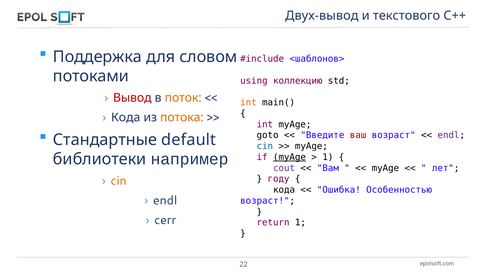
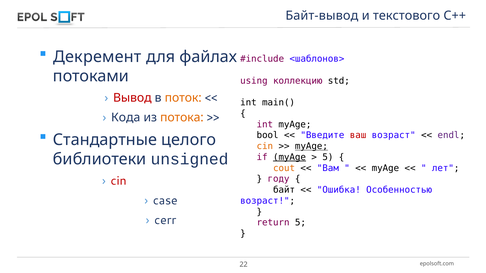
Двух-вывод: Двух-вывод -> Байт-вывод (322, 16)
Поддержка: Поддержка -> Декремент (97, 57)
словом: словом -> файлах (208, 57)
int colour: orange -> black (248, 103)
goto: goto -> bool (268, 135)
default: default -> целого (189, 140)
cin colour: blue -> orange (265, 146)
myAge underline: none -> present (311, 146)
1: 1 -> 5 (328, 157)
например: например -> unsigned (190, 159)
cout colour: purple -> orange (284, 168)
cin colour: orange -> red (119, 181)
кода: кода -> байт (284, 190)
endl: endl -> case (165, 201)
return 1: 1 -> 5 (300, 223)
